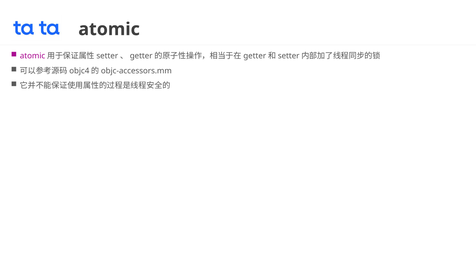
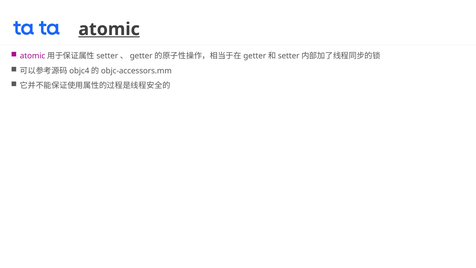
atomic underline: none -> present (109, 29)
